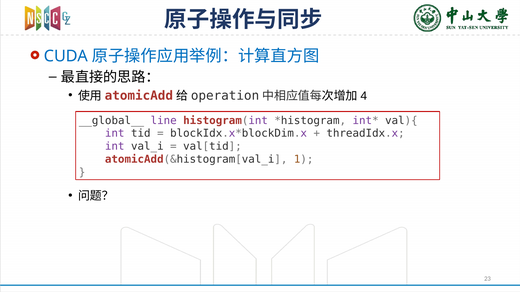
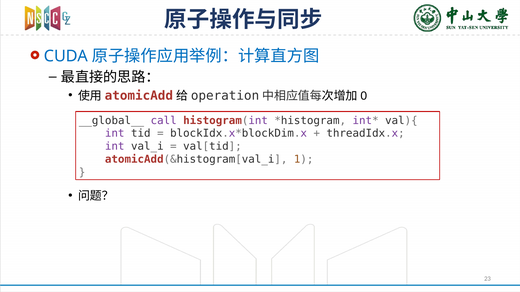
4: 4 -> 0 (364, 96)
line: line -> call (164, 121)
